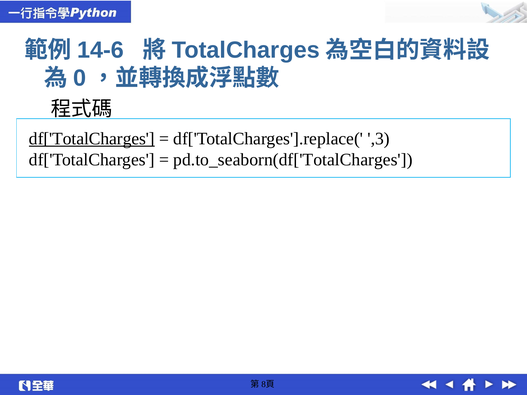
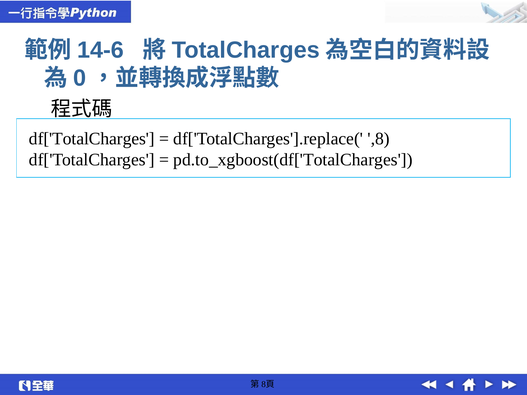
df['TotalCharges underline: present -> none (92, 139)
,3: ,3 -> ,8 (379, 139)
pd.to_seaborn(df['TotalCharges: pd.to_seaborn(df['TotalCharges -> pd.to_xgboost(df['TotalCharges (293, 160)
